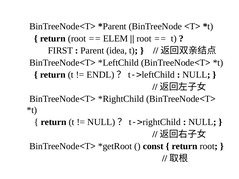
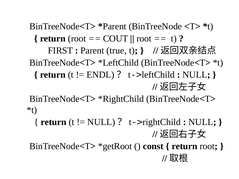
ELEM: ELEM -> COUT (116, 39)
idea: idea -> true (117, 51)
